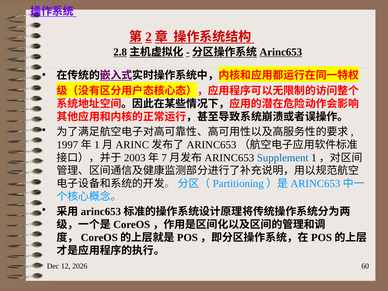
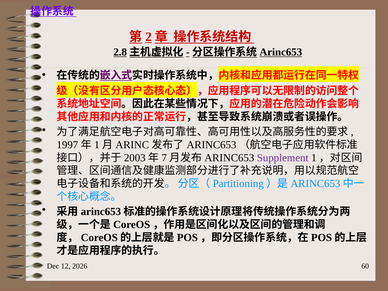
Supplement colour: blue -> purple (283, 158)
